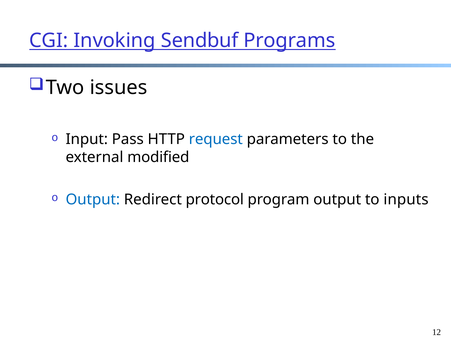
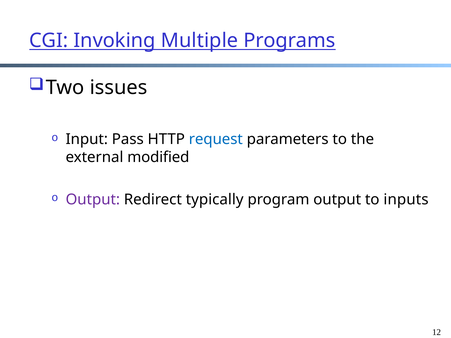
Sendbuf: Sendbuf -> Multiple (200, 41)
Output colour: blue -> purple (93, 200)
protocol: protocol -> typically (215, 200)
